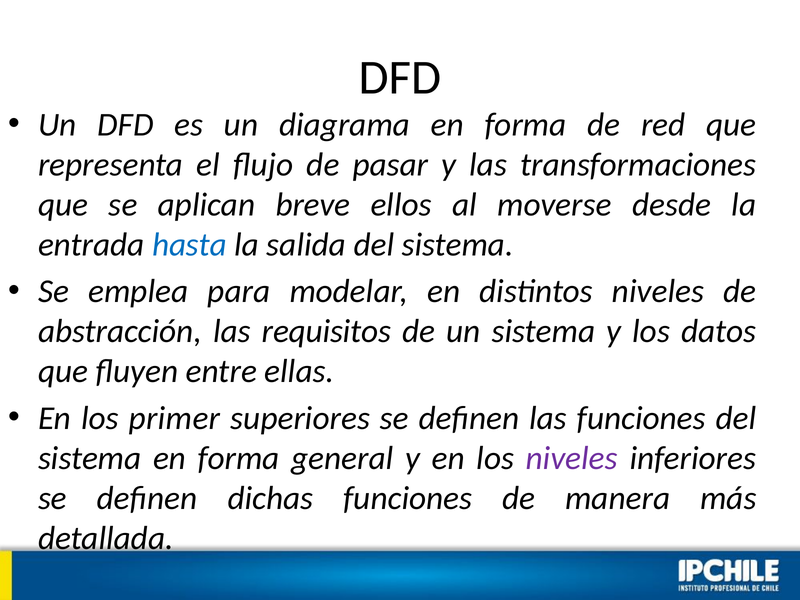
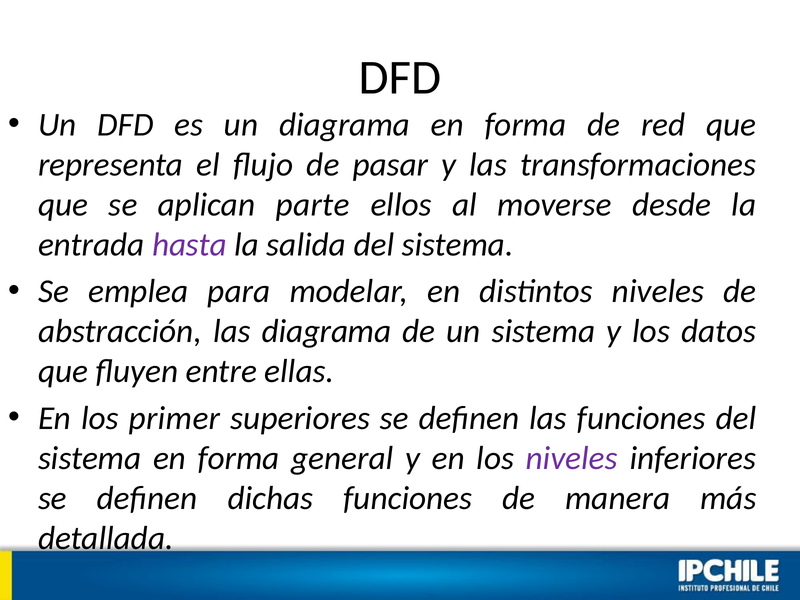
breve: breve -> parte (313, 205)
hasta colour: blue -> purple (189, 245)
las requisitos: requisitos -> diagrama (327, 331)
